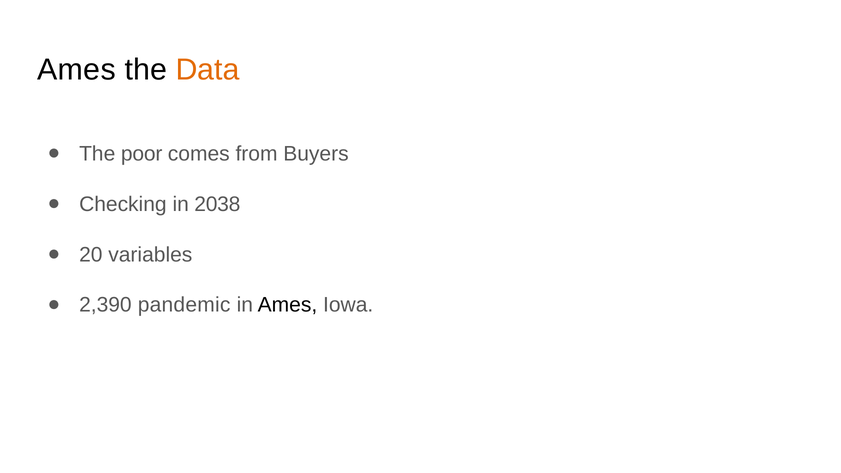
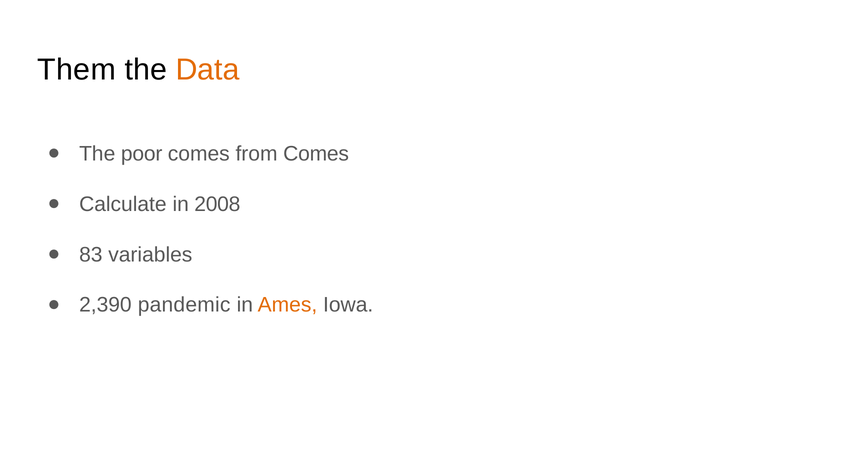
Ames: Ames -> Them (77, 70)
from Buyers: Buyers -> Comes (316, 154)
Checking: Checking -> Calculate (123, 204)
2038: 2038 -> 2008 (217, 204)
20: 20 -> 83 (91, 255)
Ames colour: black -> orange (287, 305)
